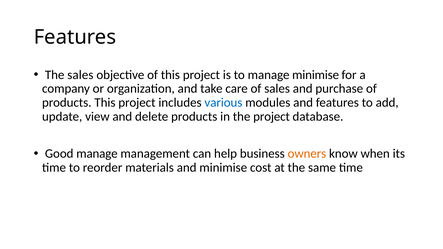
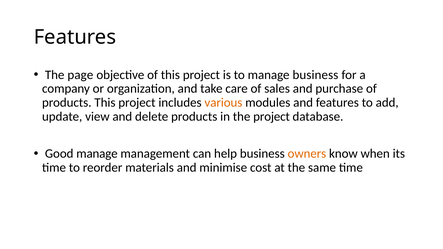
The sales: sales -> page (80, 75)
manage minimise: minimise -> business (315, 75)
various colour: blue -> orange (223, 103)
